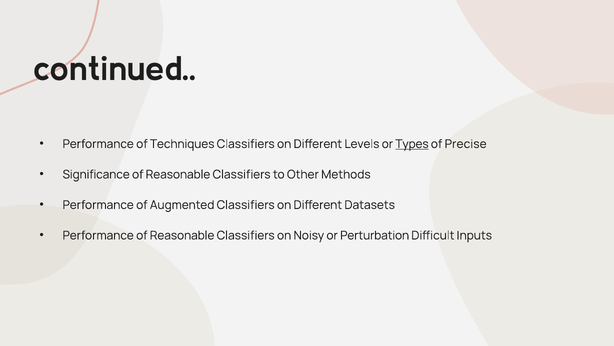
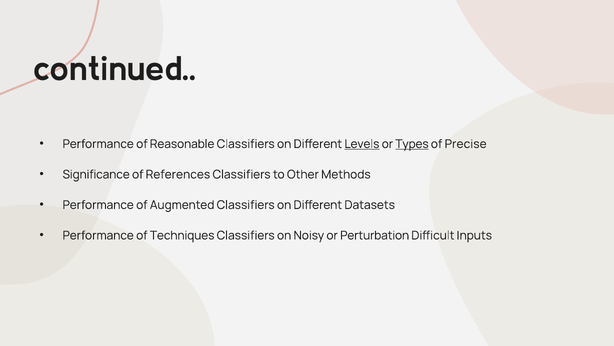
Techniques: Techniques -> Reasonable (182, 144)
Levels underline: none -> present (362, 144)
Reasonable: Reasonable -> References (178, 174)
Performance of Reasonable: Reasonable -> Techniques (182, 235)
